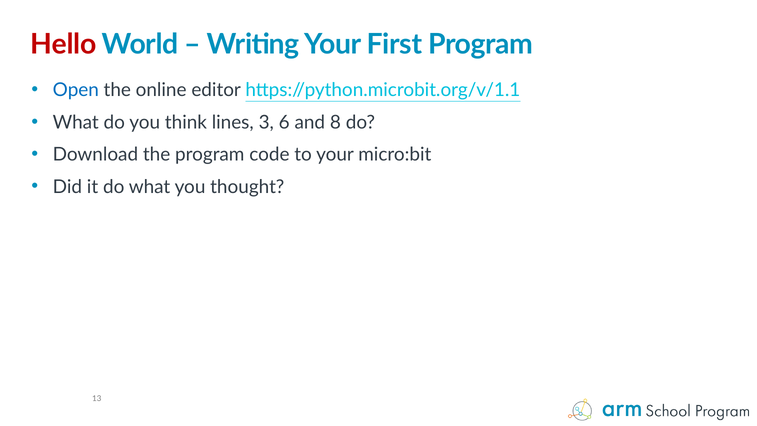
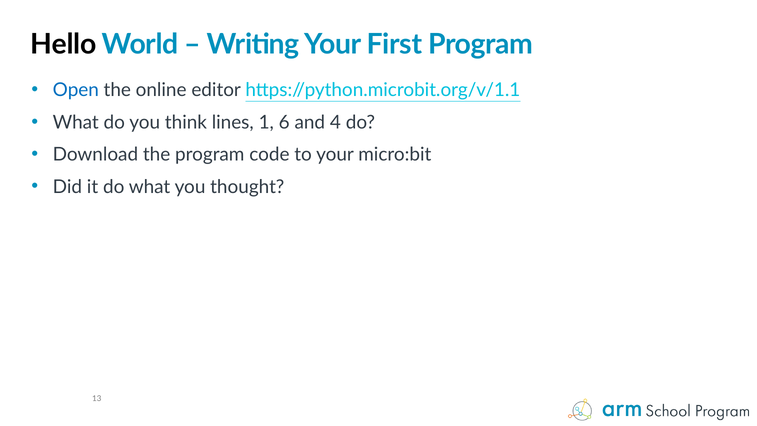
Hello colour: red -> black (63, 45)
3: 3 -> 1 (266, 122)
8: 8 -> 4 (335, 122)
